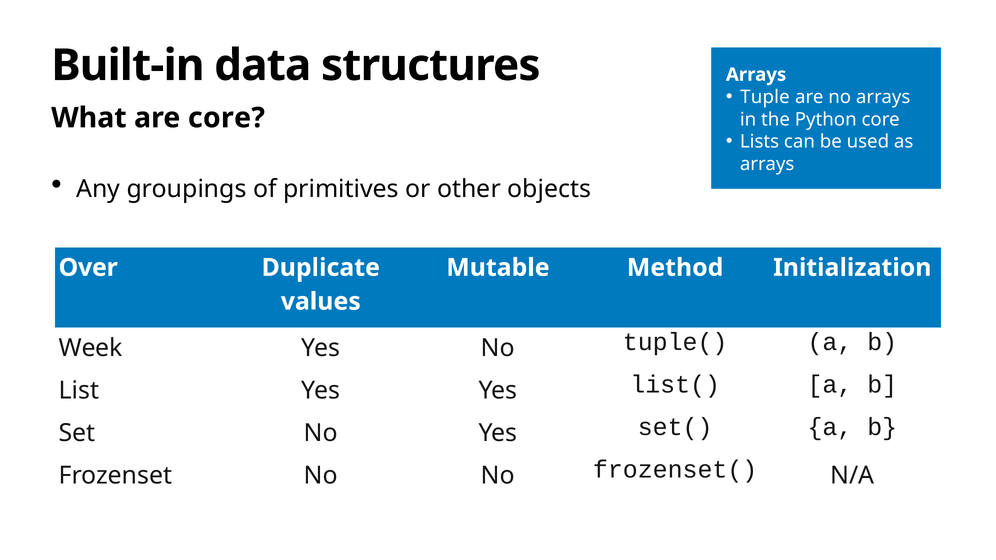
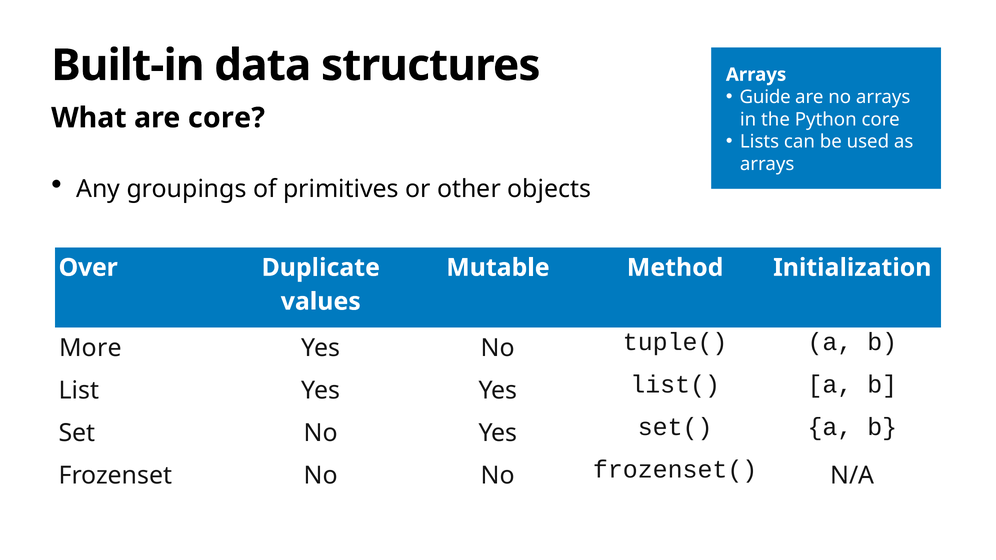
Tuple: Tuple -> Guide (765, 97)
Week: Week -> More (90, 348)
